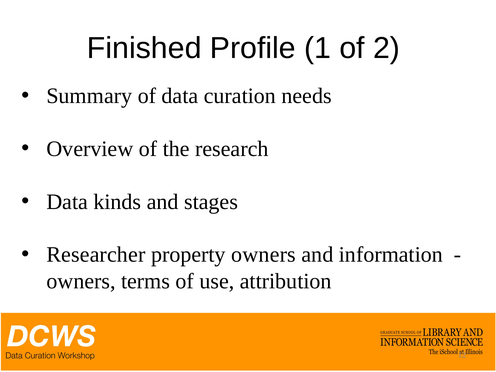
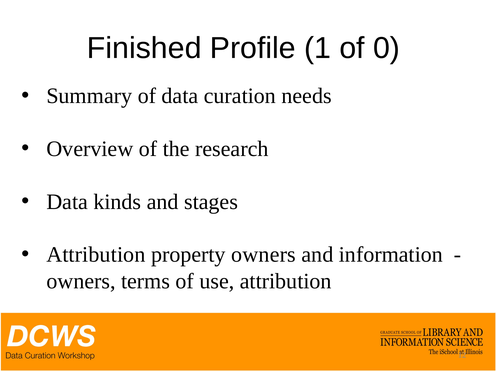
2: 2 -> 0 (387, 48)
Researcher: Researcher -> Attribution (96, 255)
